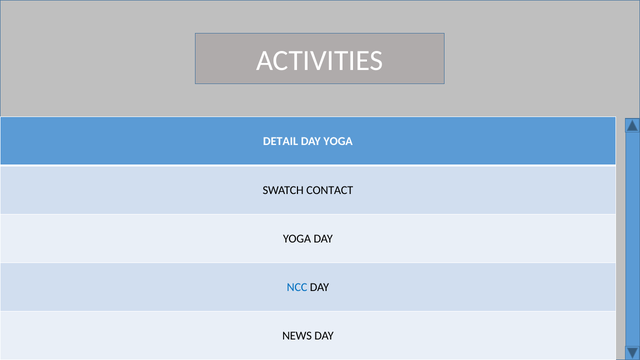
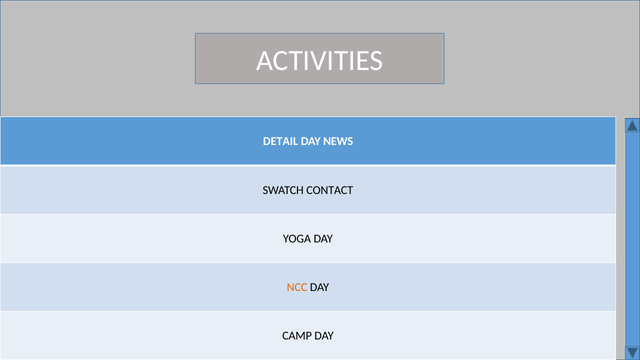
DAY YOGA: YOGA -> NEWS (338, 141)
NCC colour: blue -> orange (297, 287)
NEWS: NEWS -> CAMP (297, 336)
